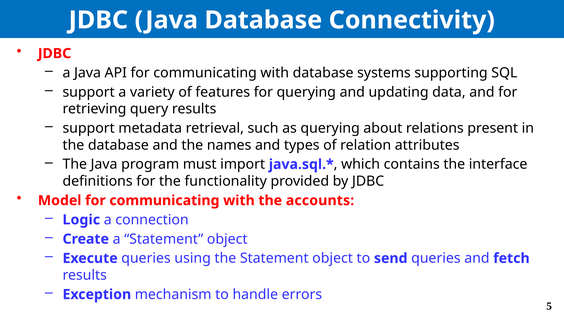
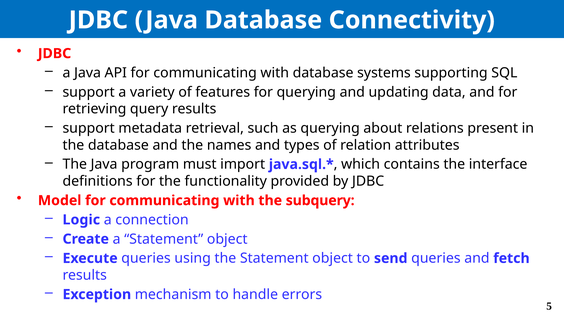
accounts: accounts -> subquery (320, 201)
